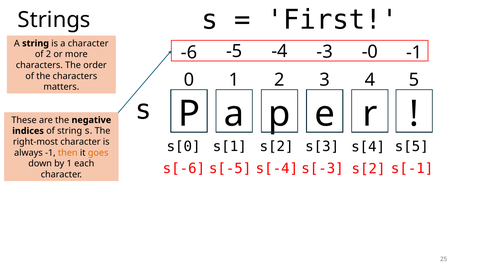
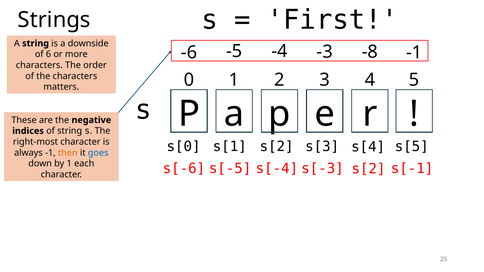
a character: character -> downside (88, 43)
-0: -0 -> -8 (370, 52)
of 2: 2 -> 6 (48, 54)
goes colour: orange -> blue (98, 153)
